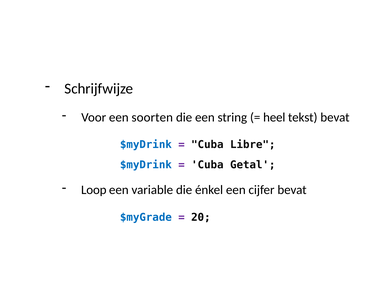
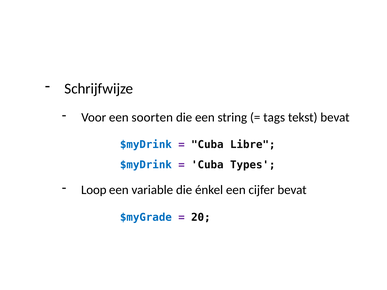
heel: heel -> tags (274, 117)
Getal: Getal -> Types (253, 165)
